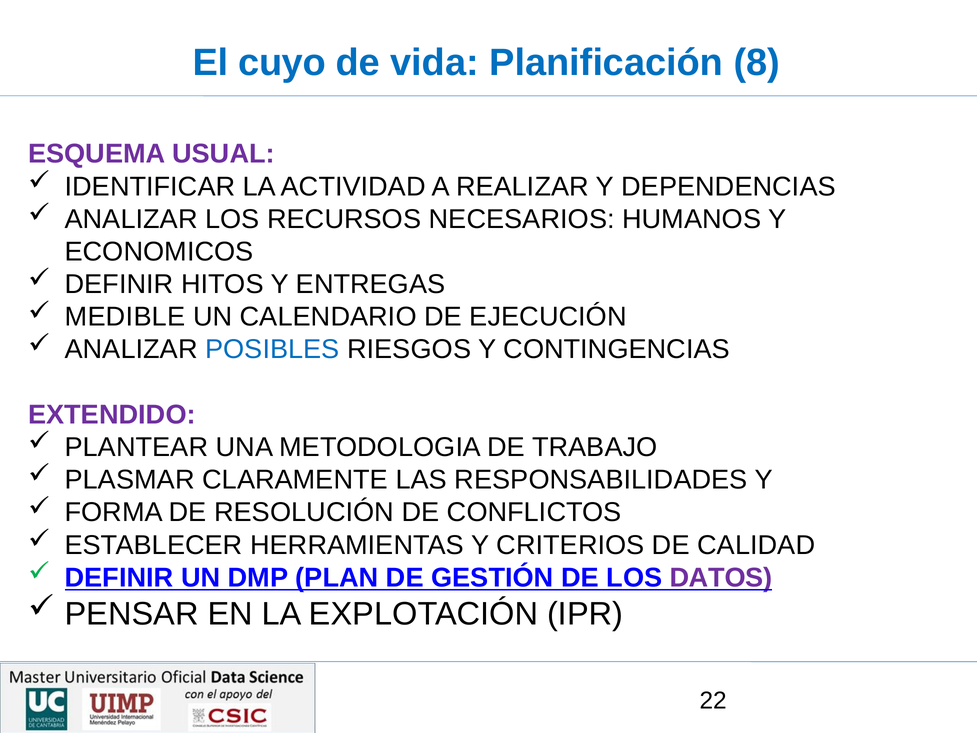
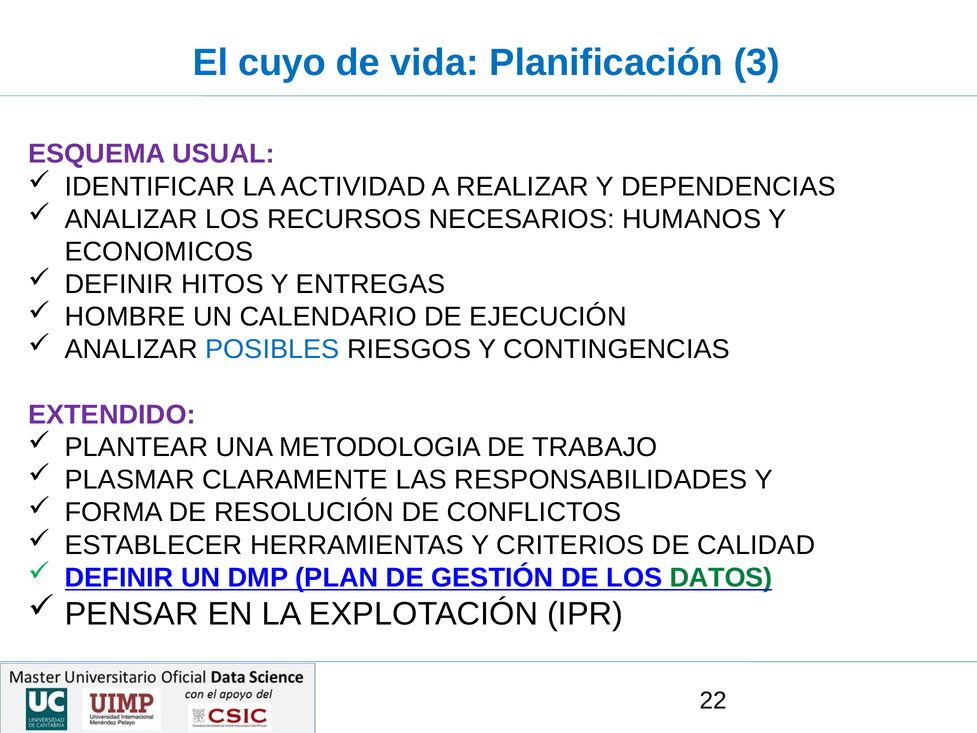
8: 8 -> 3 (757, 63)
MEDIBLE: MEDIBLE -> HOMBRE (125, 317)
DATOS colour: purple -> green (721, 577)
